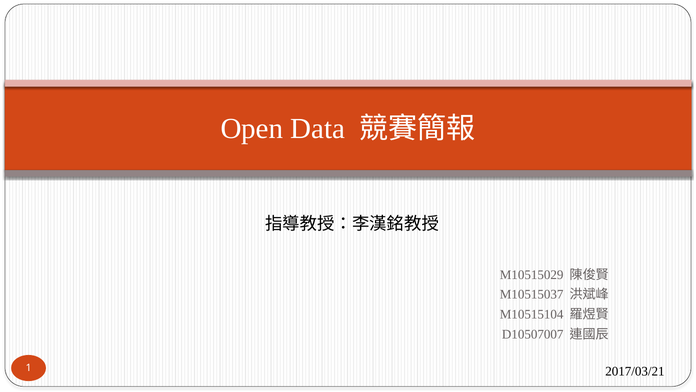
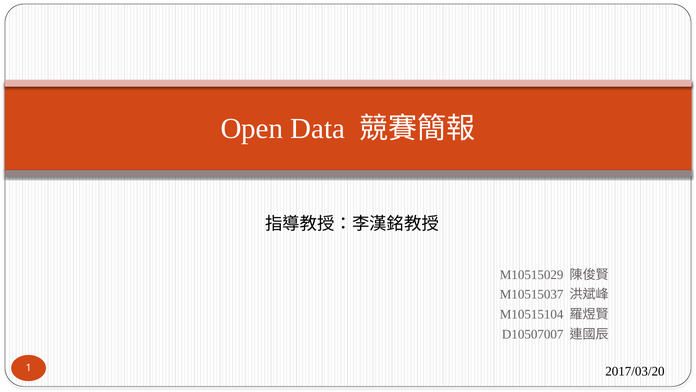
2017/03/21: 2017/03/21 -> 2017/03/20 (635, 371)
